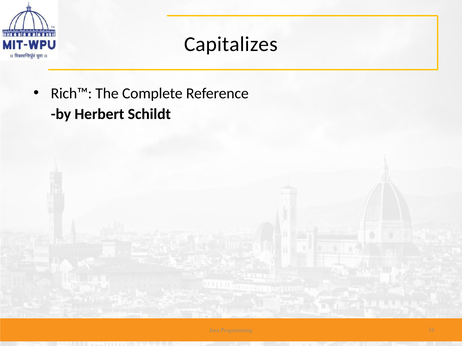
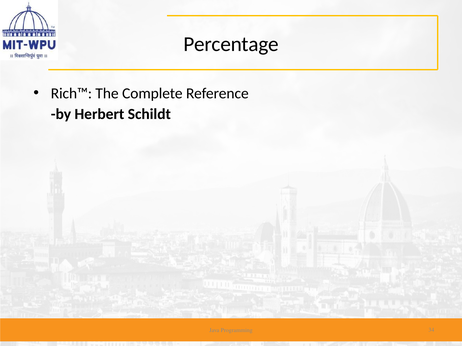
Capitalizes: Capitalizes -> Percentage (231, 44)
